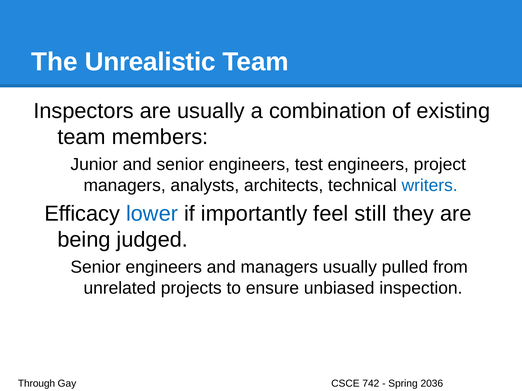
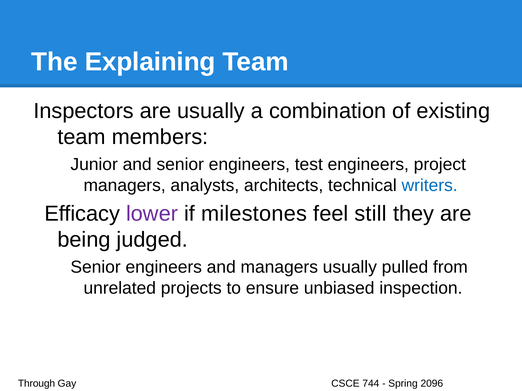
Unrealistic: Unrealistic -> Explaining (150, 62)
lower colour: blue -> purple (152, 214)
importantly: importantly -> milestones (254, 214)
742: 742 -> 744 (371, 384)
2036: 2036 -> 2096 (432, 384)
